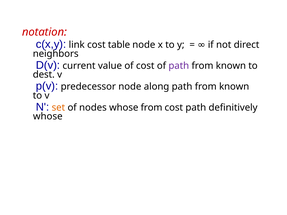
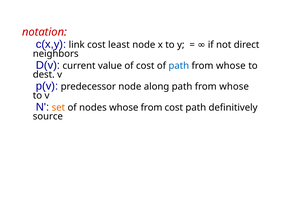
table: table -> least (119, 45)
path colour: purple -> blue (179, 66)
known: known -> whose (231, 66)
along path from known: known -> whose (234, 87)
whose: whose -> source (48, 117)
